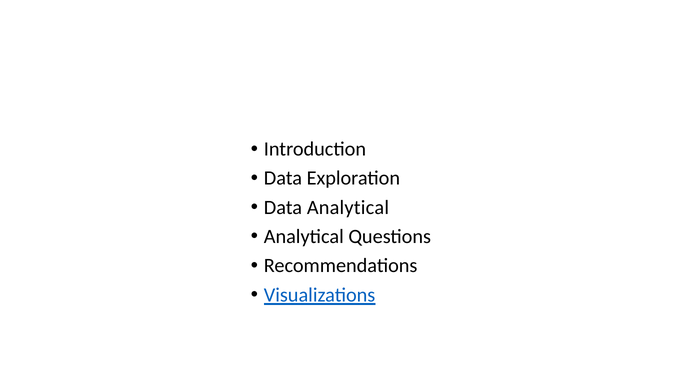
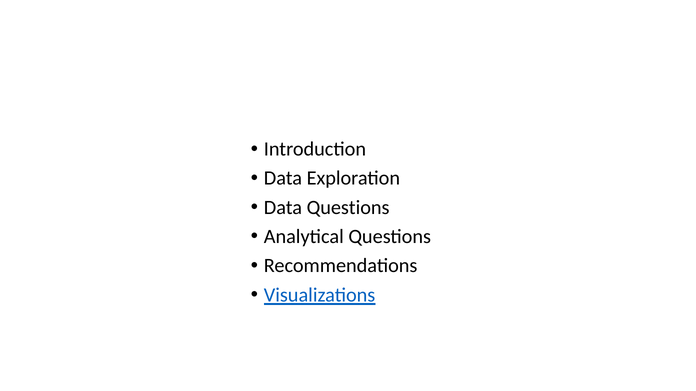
Data Analytical: Analytical -> Questions (348, 208)
